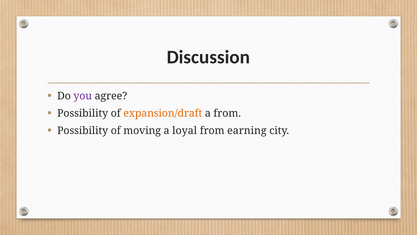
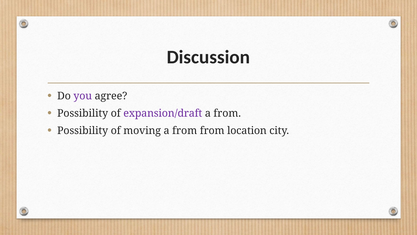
expansion/draft colour: orange -> purple (163, 113)
moving a loyal: loyal -> from (185, 130)
earning: earning -> location (247, 130)
